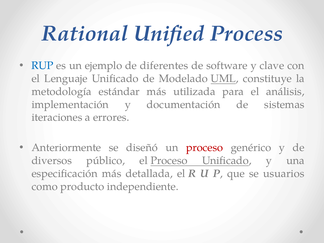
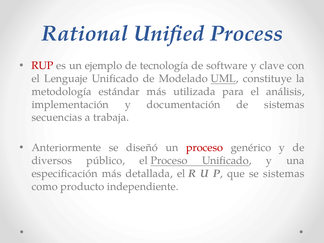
RUP colour: blue -> red (42, 66)
diferentes: diferentes -> tecnología (164, 66)
iteraciones: iteraciones -> secuencias (57, 117)
errores: errores -> trabaja (111, 117)
se usuarios: usuarios -> sistemas (284, 174)
